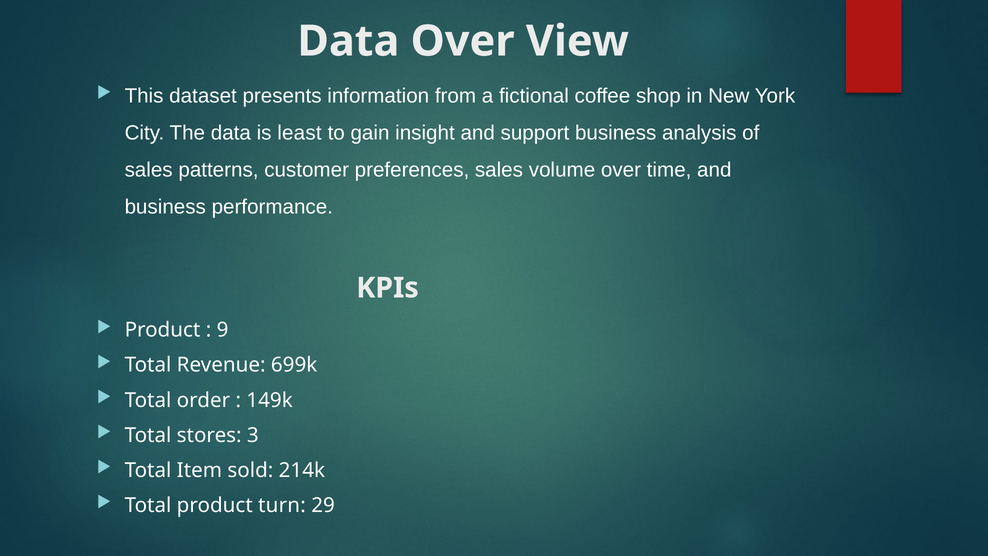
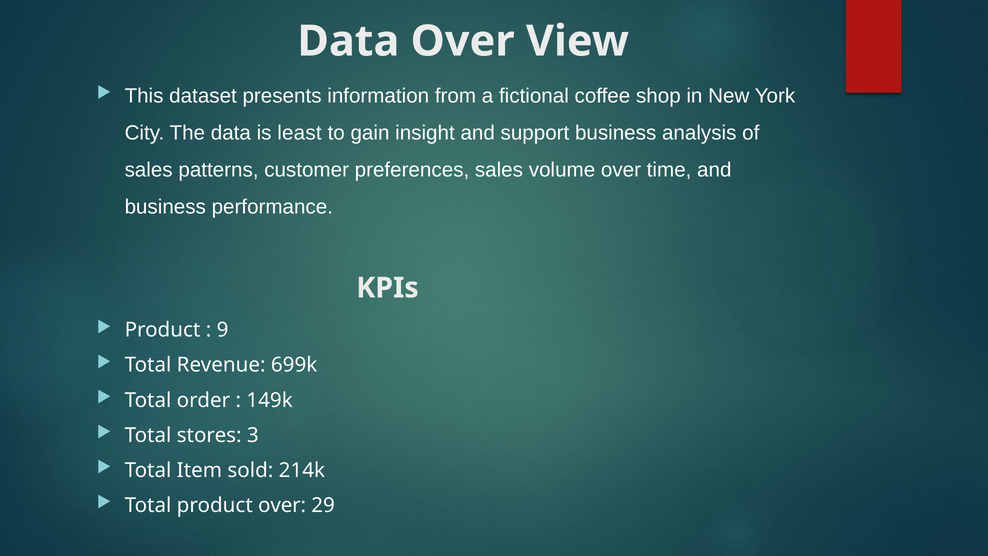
product turn: turn -> over (282, 505)
